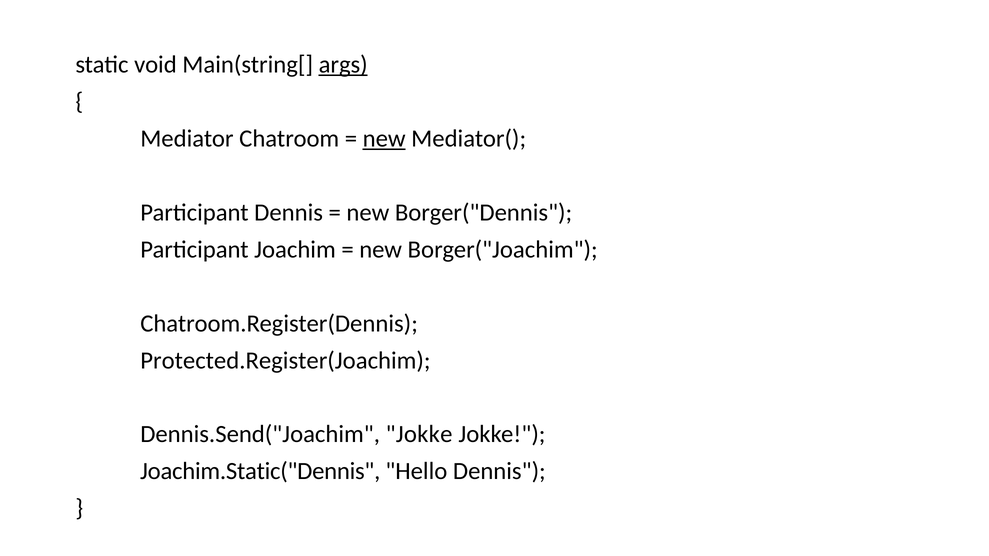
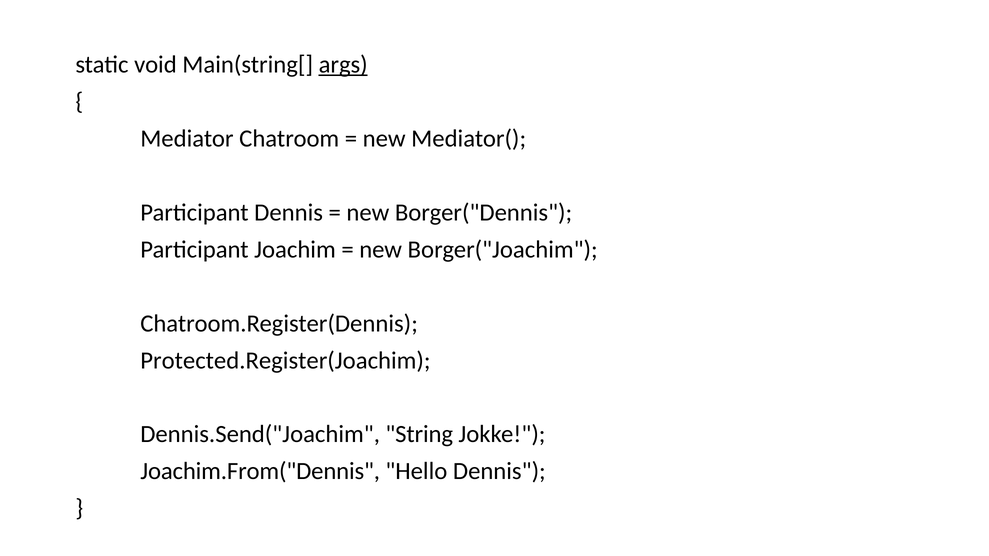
new underline: present -> none (384, 139)
Dennis.Send("Joachim Jokke: Jokke -> String (419, 435)
Joachim.Static("Dennis: Joachim.Static("Dennis -> Joachim.From("Dennis (260, 472)
